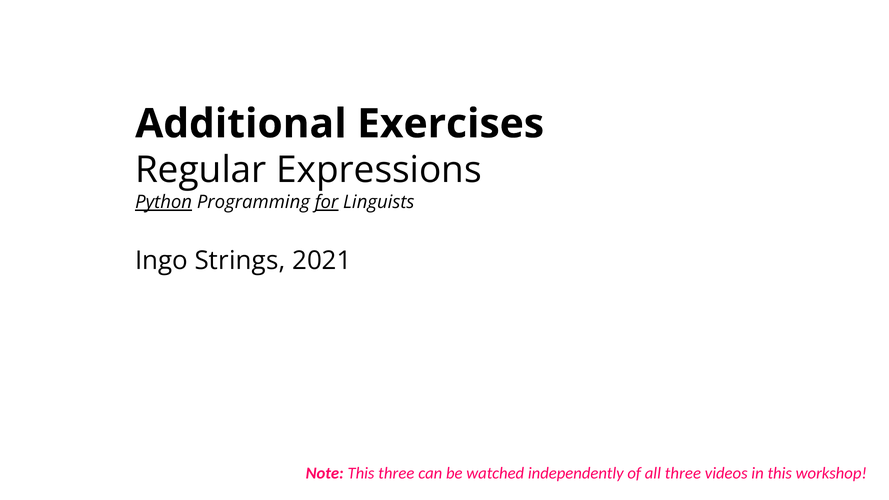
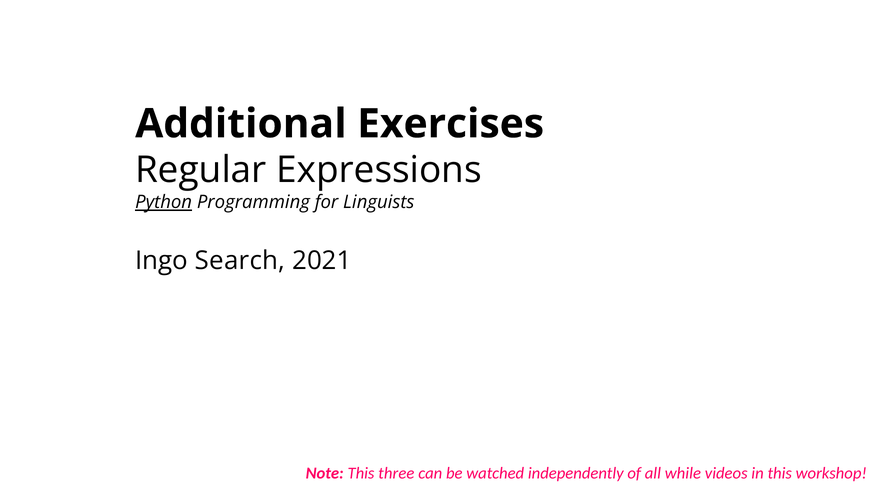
for underline: present -> none (327, 202)
Strings: Strings -> Search (240, 261)
all three: three -> while (683, 473)
